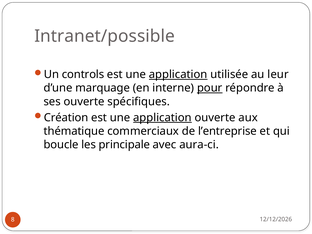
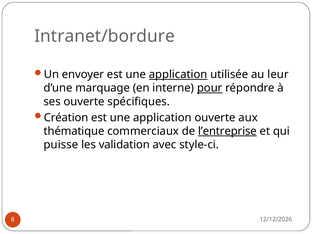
Intranet/possible: Intranet/possible -> Intranet/bordure (105, 36)
controls: controls -> envoyer (83, 75)
application underline: present -> none (162, 118)
l’entreprise underline: none -> present (227, 131)
boucle: boucle -> puisse (61, 145)
principale: principale -> validation (124, 145)
aura-ci: aura-ci -> style-ci (199, 145)
